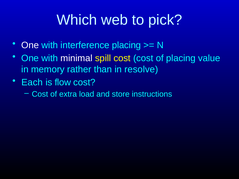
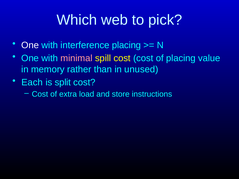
minimal colour: white -> pink (76, 58)
resolve: resolve -> unused (141, 69)
flow: flow -> split (63, 82)
